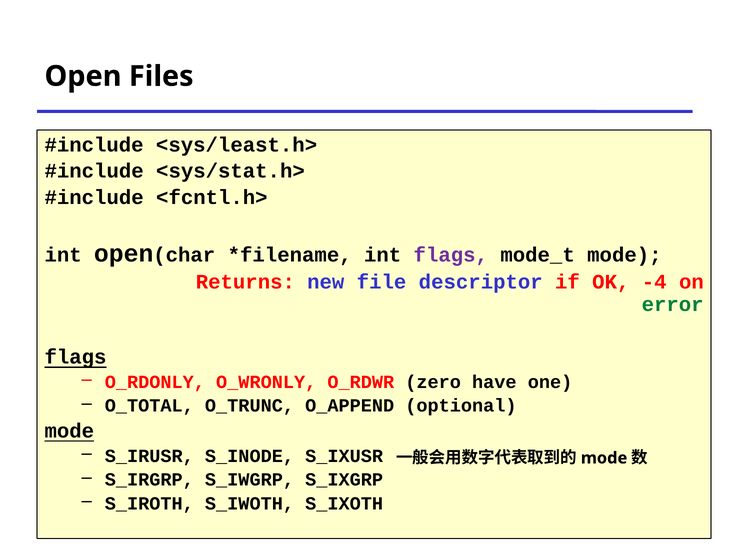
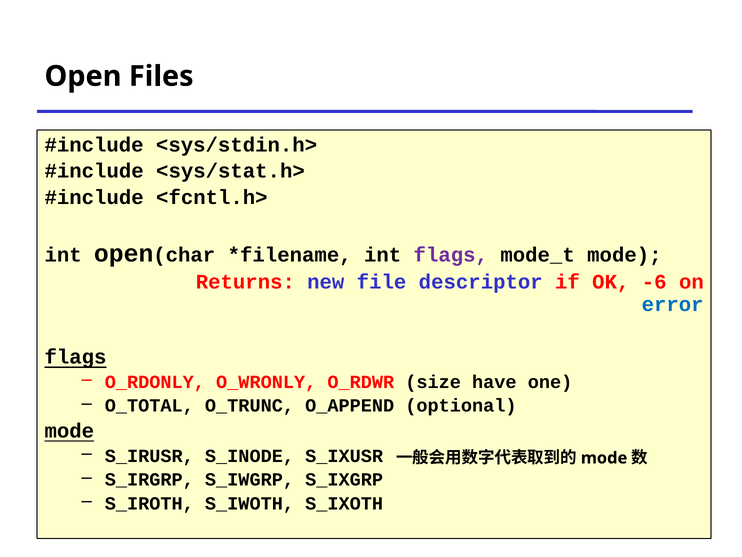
<sys/least.h>: <sys/least.h> -> <sys/stdin.h> (237, 145)
-4: -4 -> -6 (654, 282)
error colour: green -> blue (673, 304)
zero: zero -> size (433, 382)
